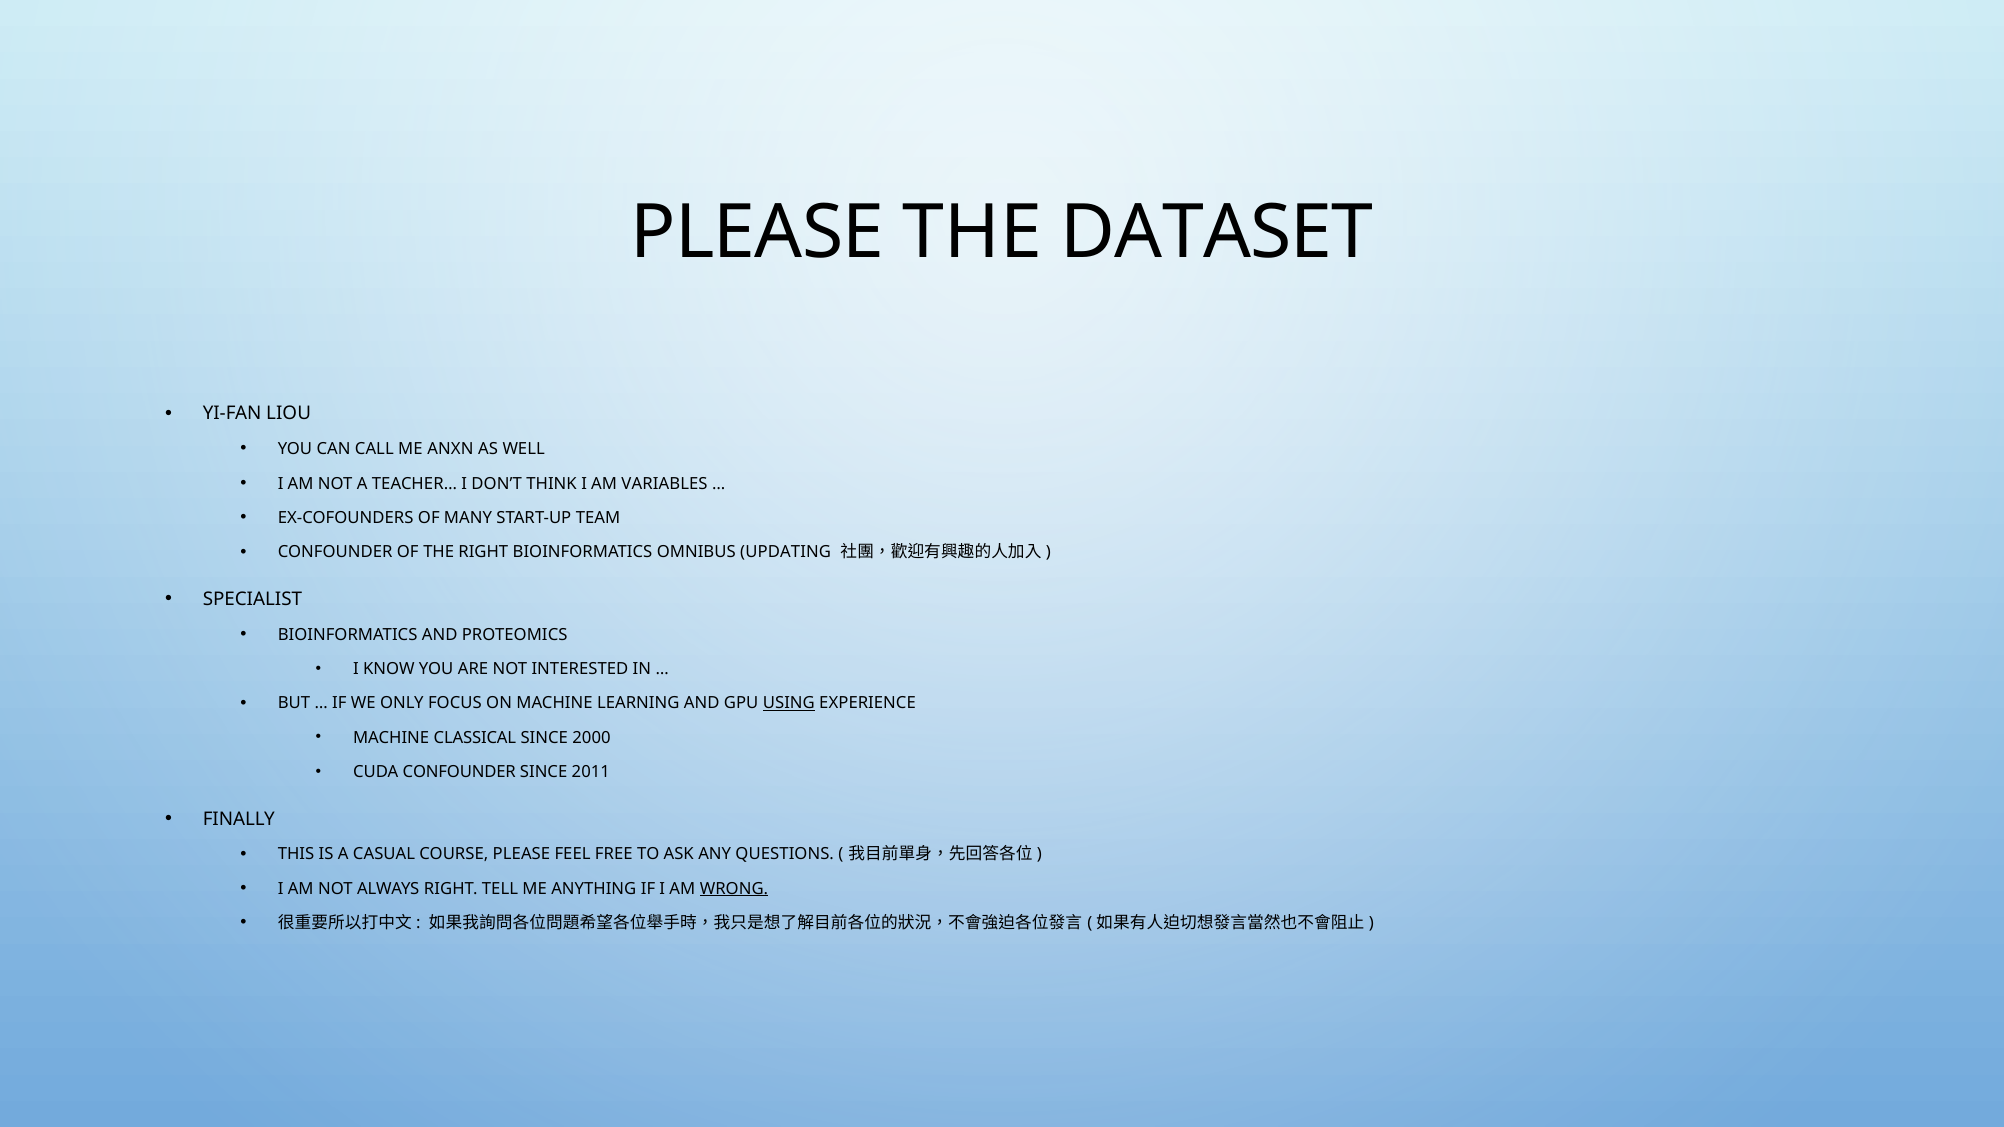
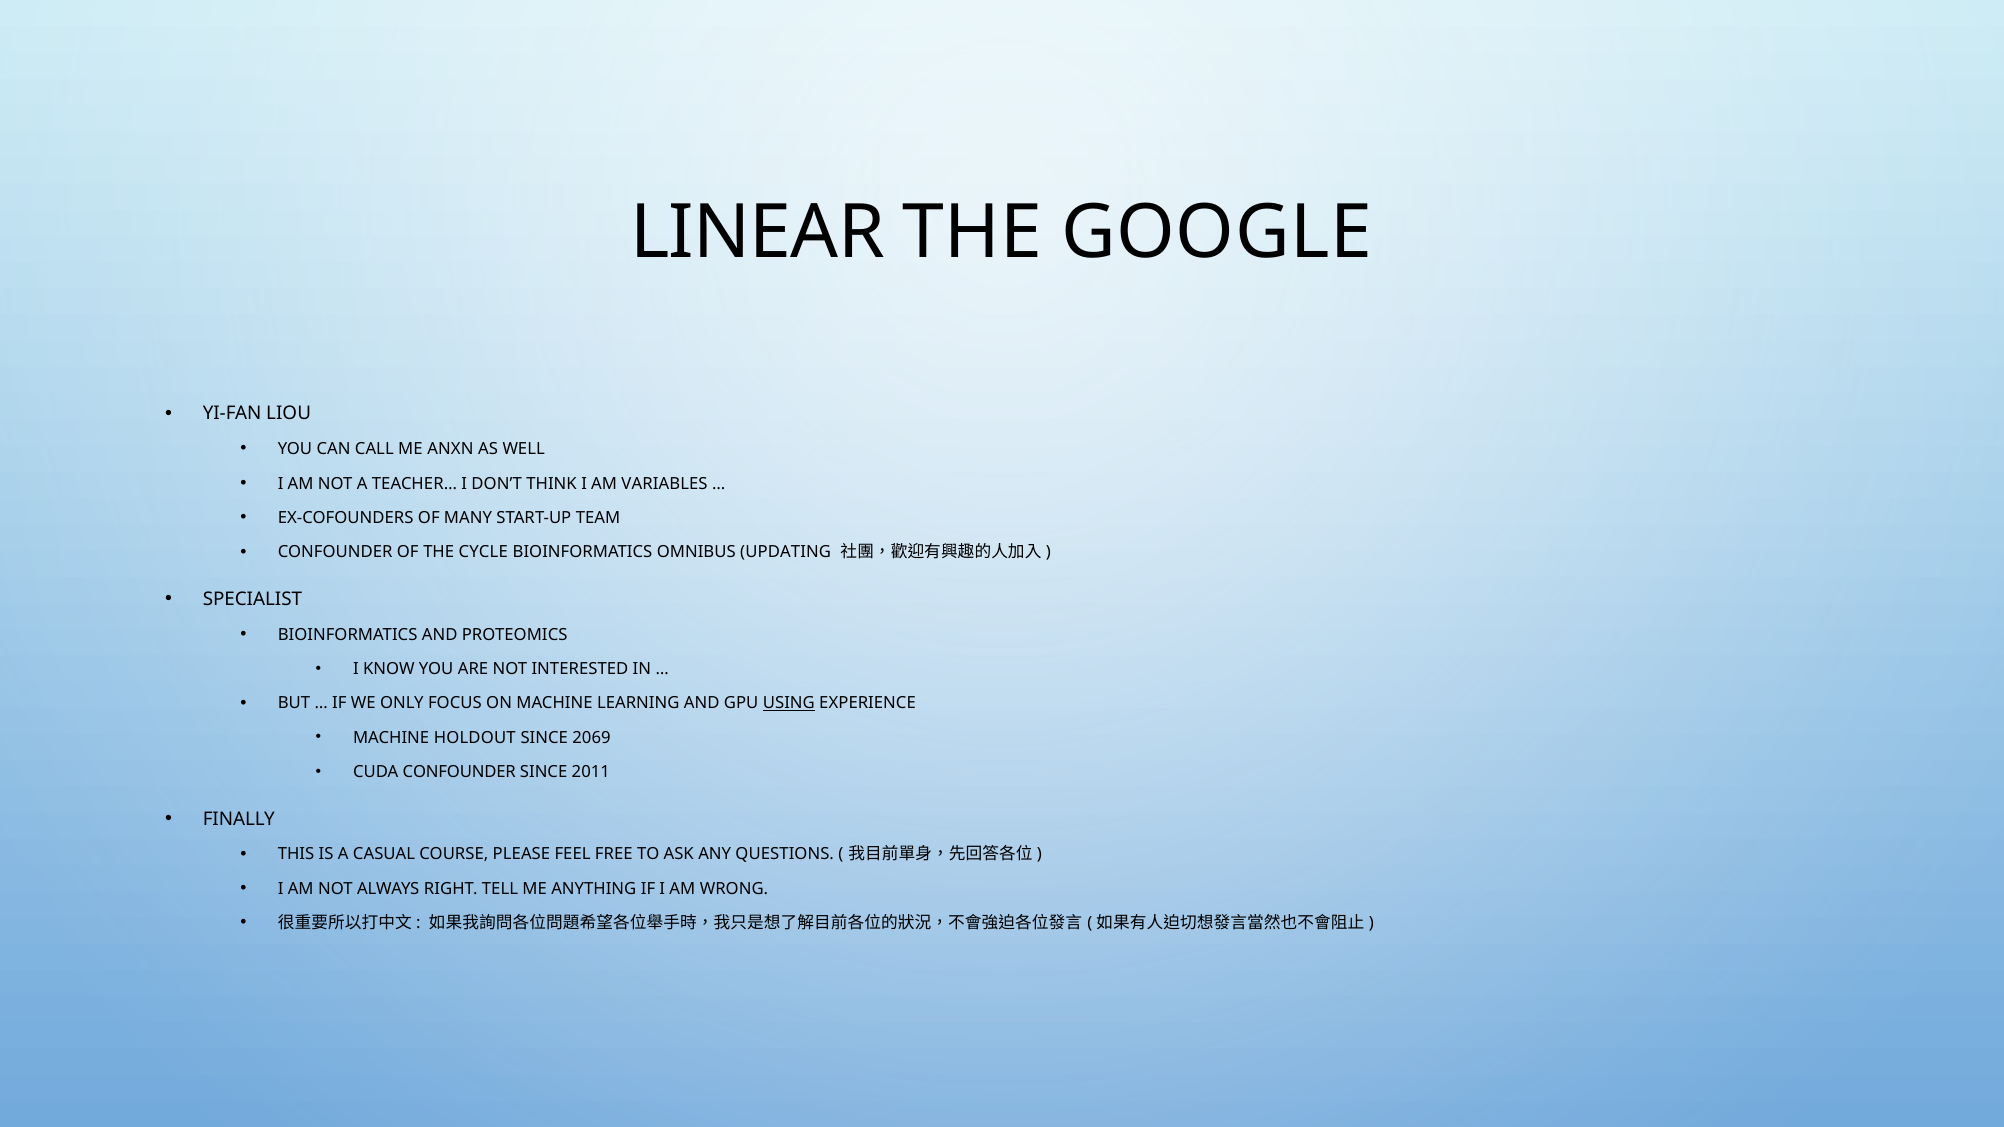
PLEASE: PLEASE -> LINEAR (757, 232)
DATASET: DATASET -> GOOGLE (1217, 232)
THE RIGHT: RIGHT -> CYCLE (483, 552)
CLASSICAL: CLASSICAL -> HOLDOUT (475, 738)
2000: 2000 -> 2069 (592, 738)
WRONG underline: present -> none (734, 889)
